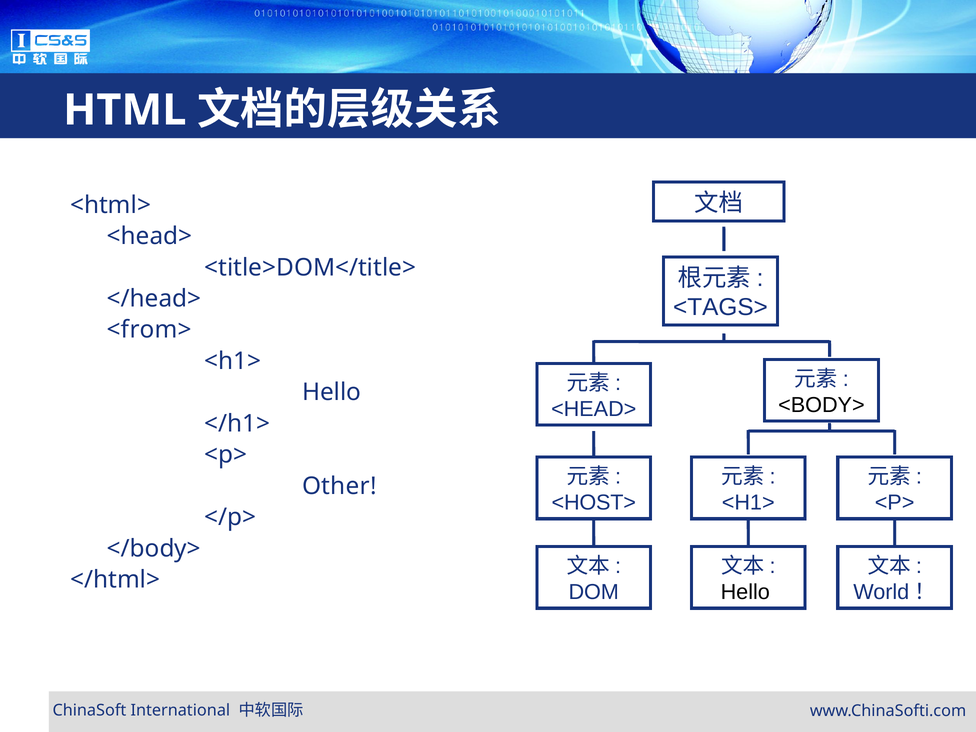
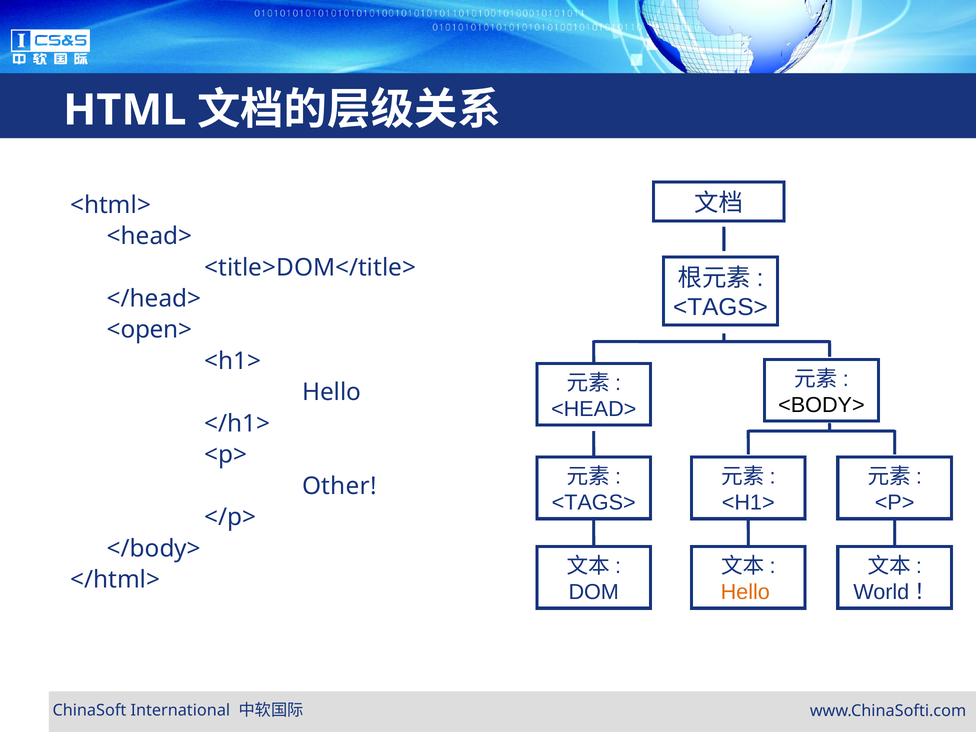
<from>: <from> -> <open> (149, 330)
<HOST>: <HOST> -> <TAGS> (594, 502)
Hello colour: black -> orange (745, 592)
